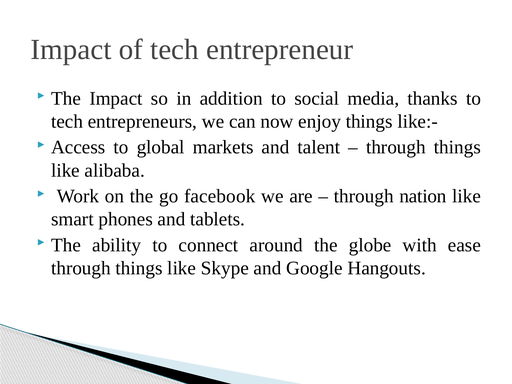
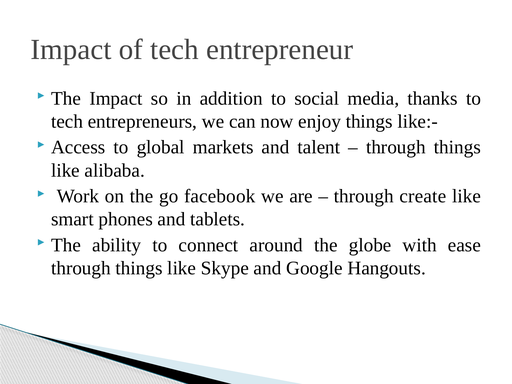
nation: nation -> create (423, 196)
